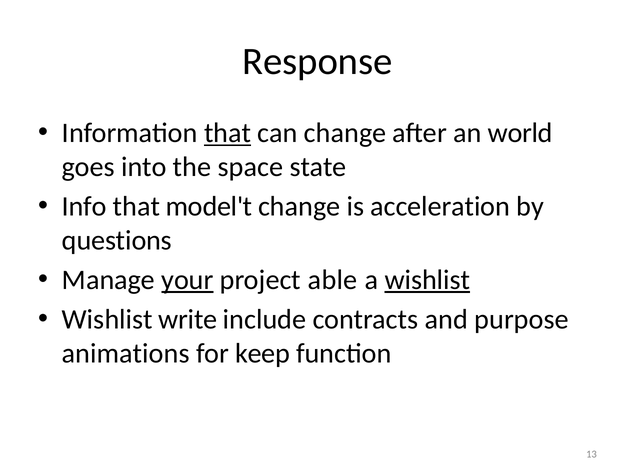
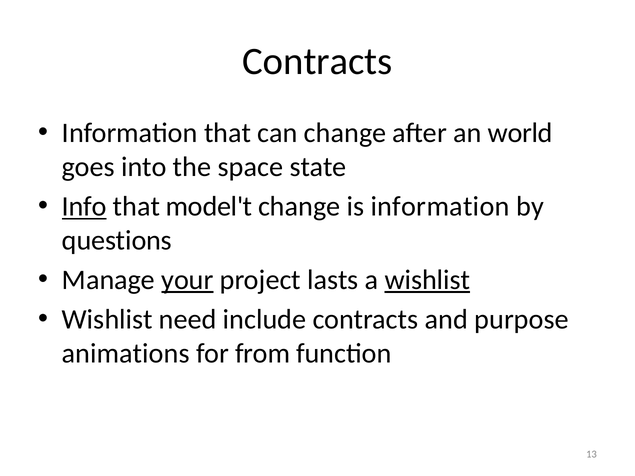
Response: Response -> Contracts (317, 61)
that underline: present -> none (228, 133)
Info underline: none -> present (84, 207)
is acceleration: acceleration -> information (440, 207)
able: able -> lasts (333, 280)
write: write -> need (188, 320)
keep: keep -> from (263, 353)
